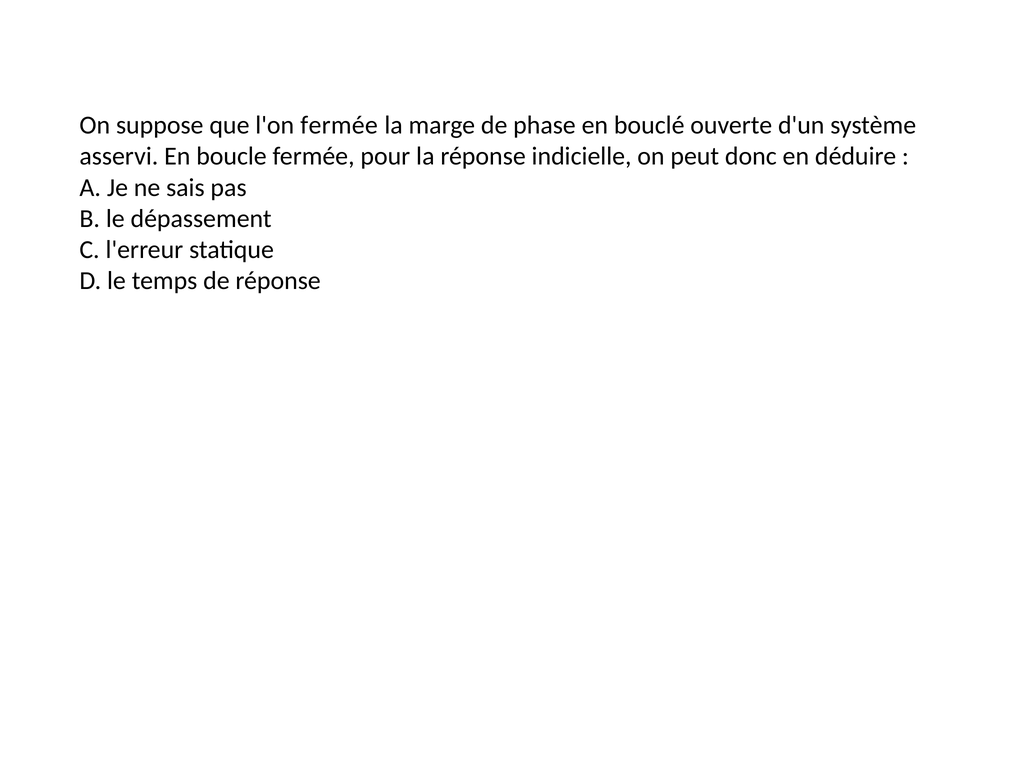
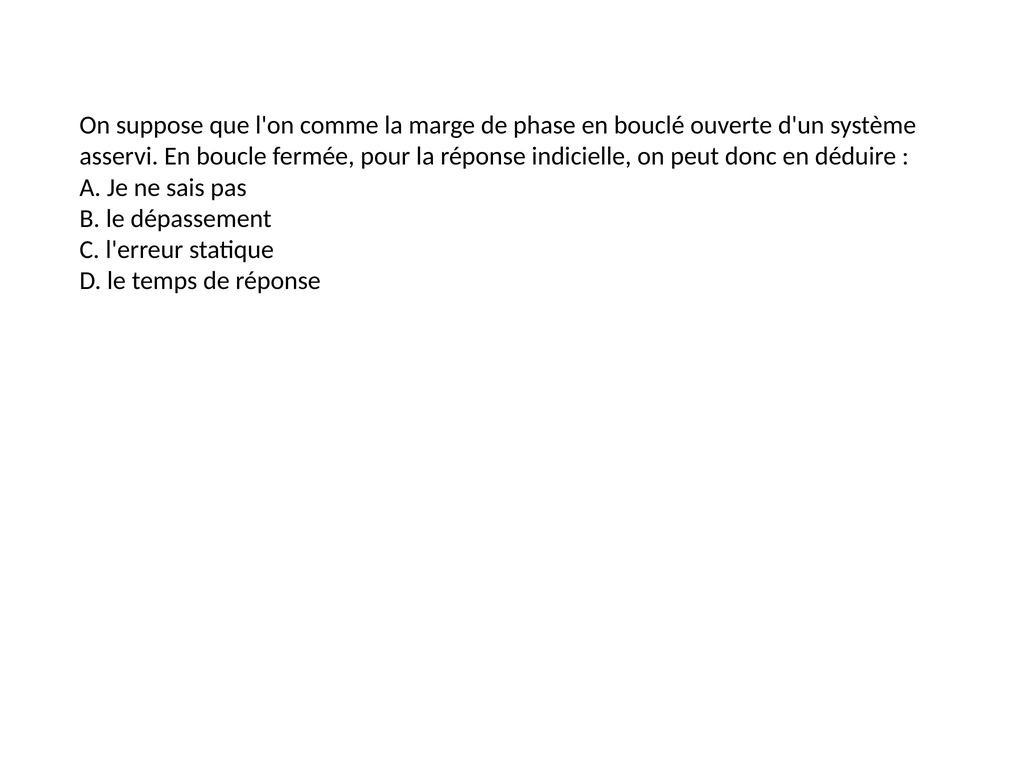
l'on fermée: fermée -> comme (339, 125)
